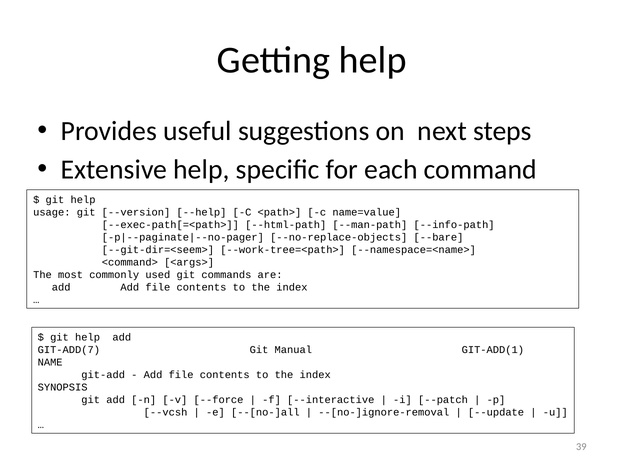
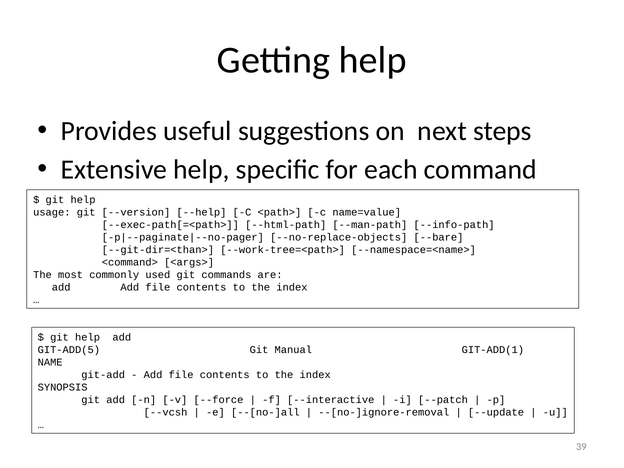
--git-dir=<seem>: --git-dir=<seem> -> --git-dir=<than> (158, 250)
GIT-ADD(7: GIT-ADD(7 -> GIT-ADD(5 (69, 350)
